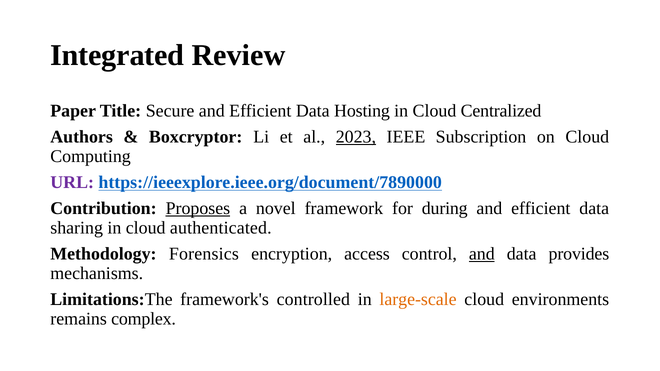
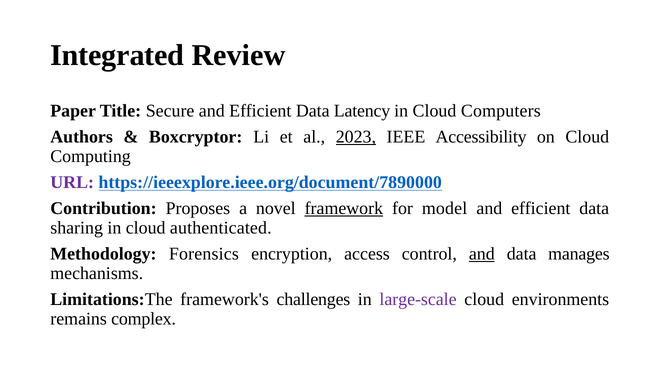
Hosting: Hosting -> Latency (362, 111)
Centralized: Centralized -> Computers (501, 111)
Subscription: Subscription -> Accessibility (481, 137)
Proposes underline: present -> none (198, 209)
framework underline: none -> present (344, 209)
during: during -> model (445, 209)
provides: provides -> manages (579, 254)
controlled: controlled -> challenges (313, 300)
large-scale colour: orange -> purple (418, 300)
